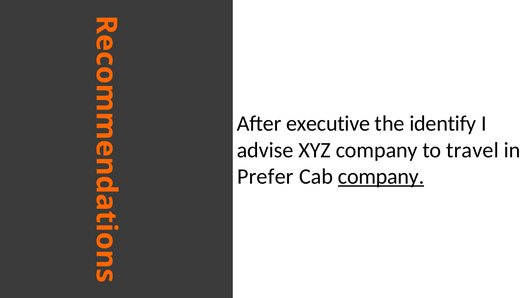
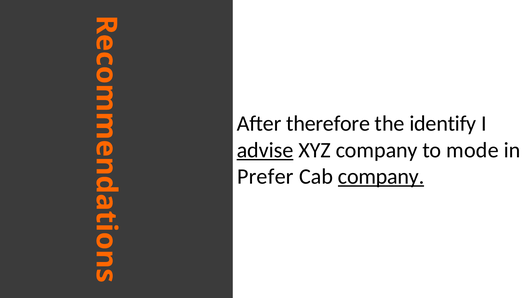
executive: executive -> therefore (328, 124)
advise underline: none -> present (265, 150)
travel: travel -> mode (472, 150)
